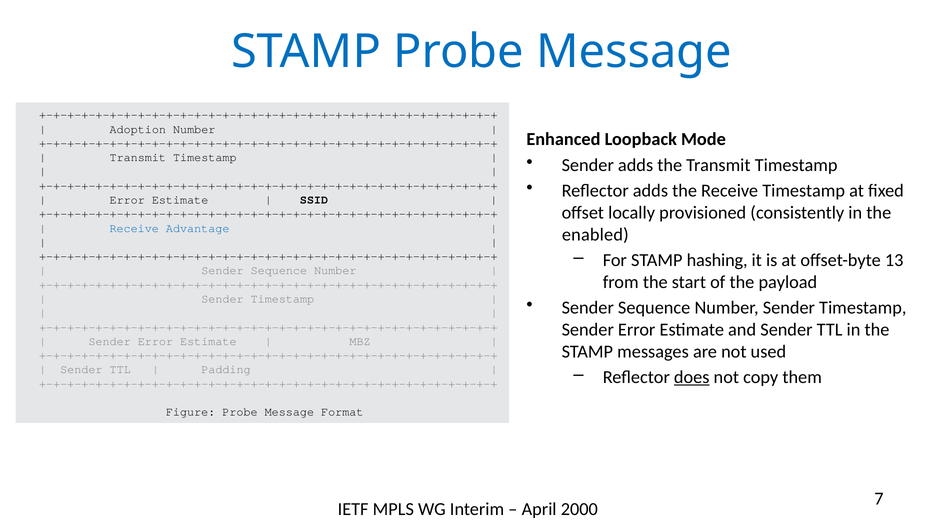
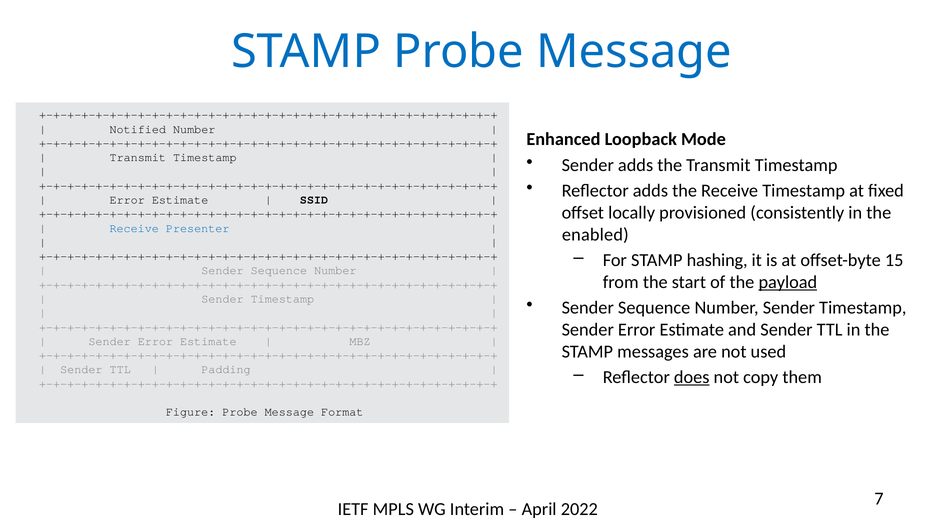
Adoption: Adoption -> Notified (138, 129)
Advantage: Advantage -> Presenter (198, 228)
13: 13 -> 15 (894, 260)
payload underline: none -> present (788, 282)
2000: 2000 -> 2022 (579, 509)
